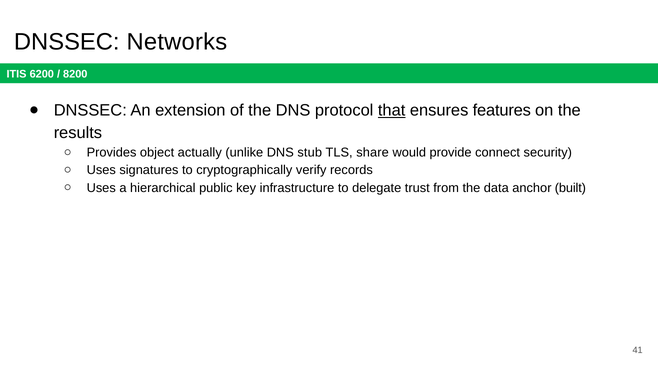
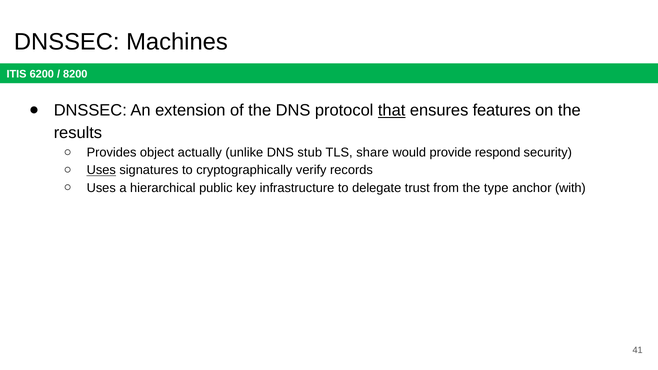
Networks: Networks -> Machines (177, 42)
connect: connect -> respond (498, 153)
Uses underline: none -> present (101, 170)
data: data -> type (496, 188)
built: built -> with (570, 188)
